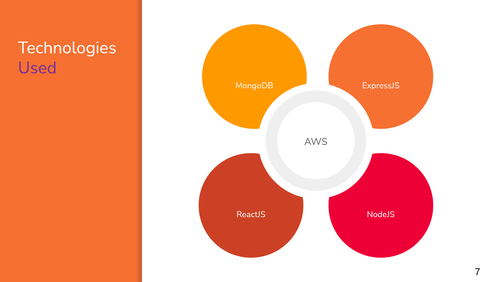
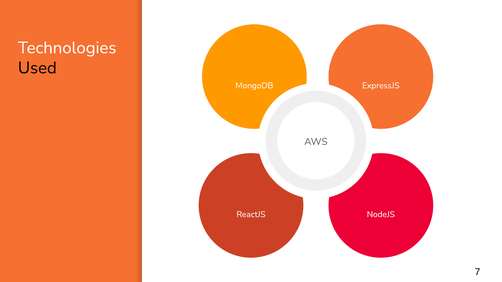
Used colour: purple -> black (37, 68)
